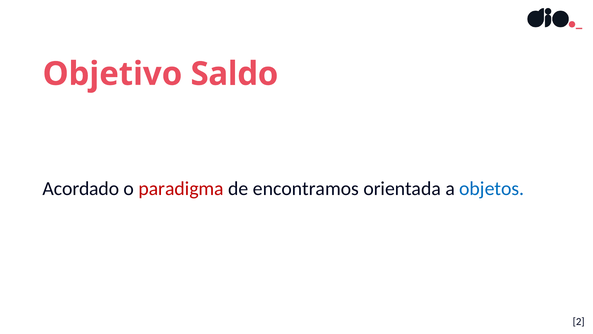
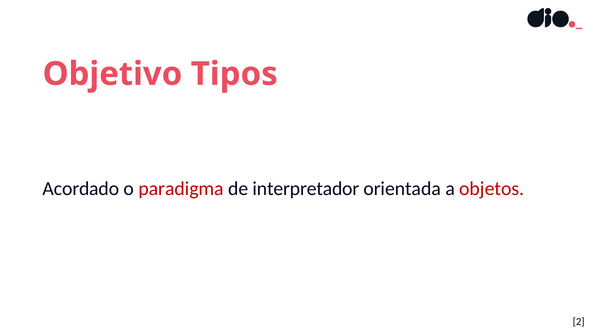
Saldo: Saldo -> Tipos (234, 74)
encontramos: encontramos -> interpretador (306, 188)
objetos colour: blue -> red (492, 188)
